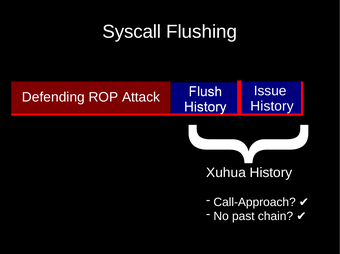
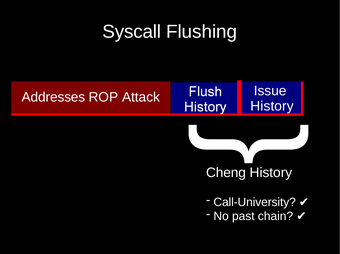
Defending: Defending -> Addresses (54, 97)
Xuhua: Xuhua -> Cheng (226, 173)
Call-Approach: Call-Approach -> Call-University (255, 203)
